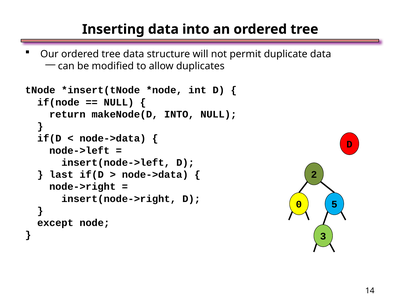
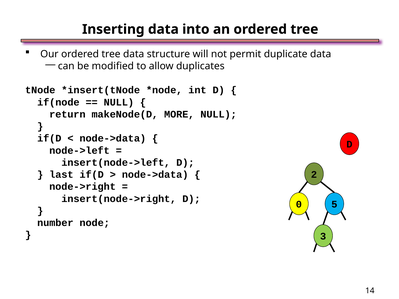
makeNode(D INTO: INTO -> MORE (179, 114)
except: except -> number (55, 223)
